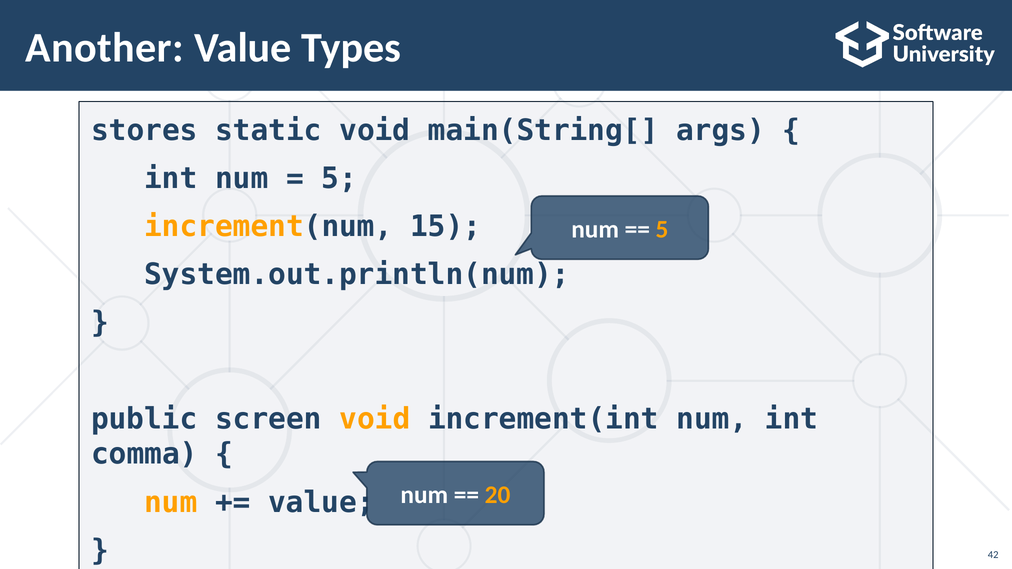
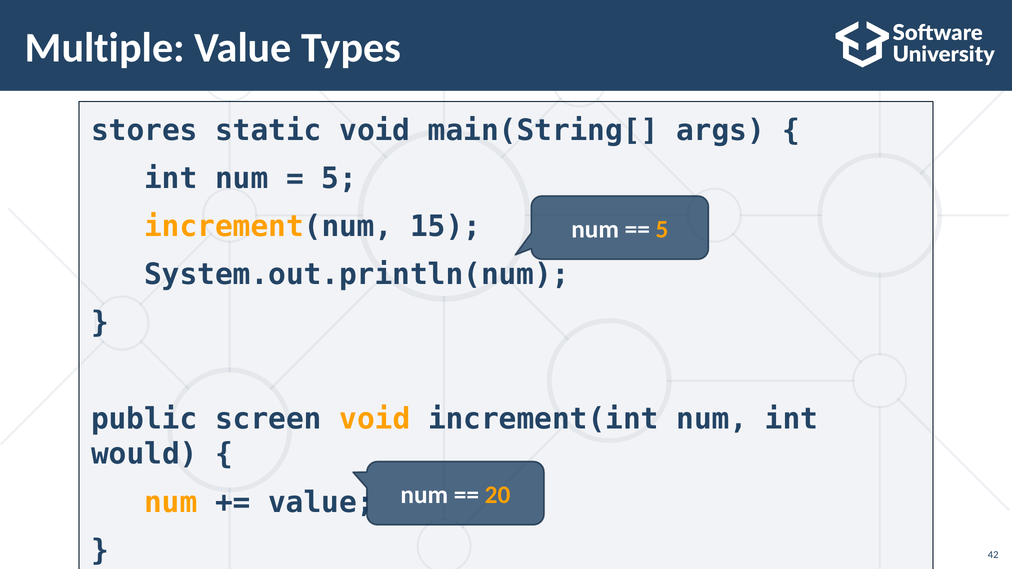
Another: Another -> Multiple (105, 48)
comma: comma -> would (144, 454)
